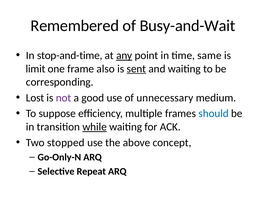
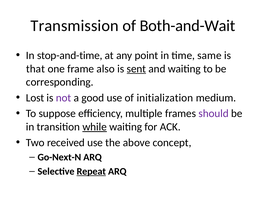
Remembered: Remembered -> Transmission (75, 26)
Busy-and-Wait: Busy-and-Wait -> Both-and-Wait (188, 26)
any underline: present -> none (124, 55)
limit: limit -> that (35, 69)
unnecessary: unnecessary -> initialization (165, 98)
should colour: blue -> purple (214, 113)
stopped: stopped -> received (66, 142)
Go-Only-N: Go-Only-N -> Go-Next-N (59, 157)
Repeat underline: none -> present (91, 171)
